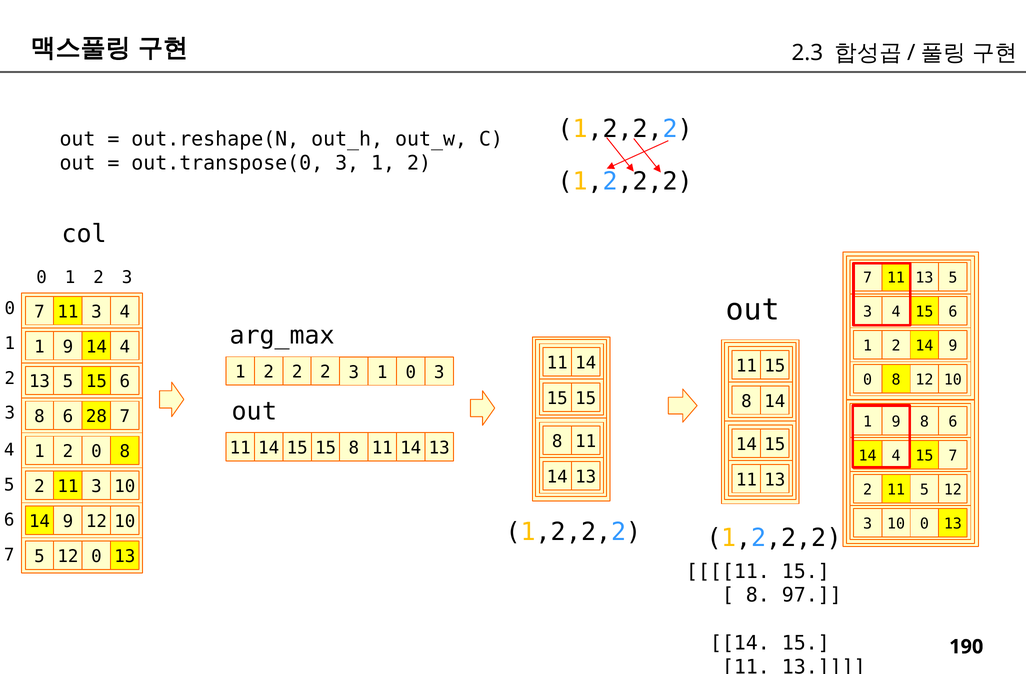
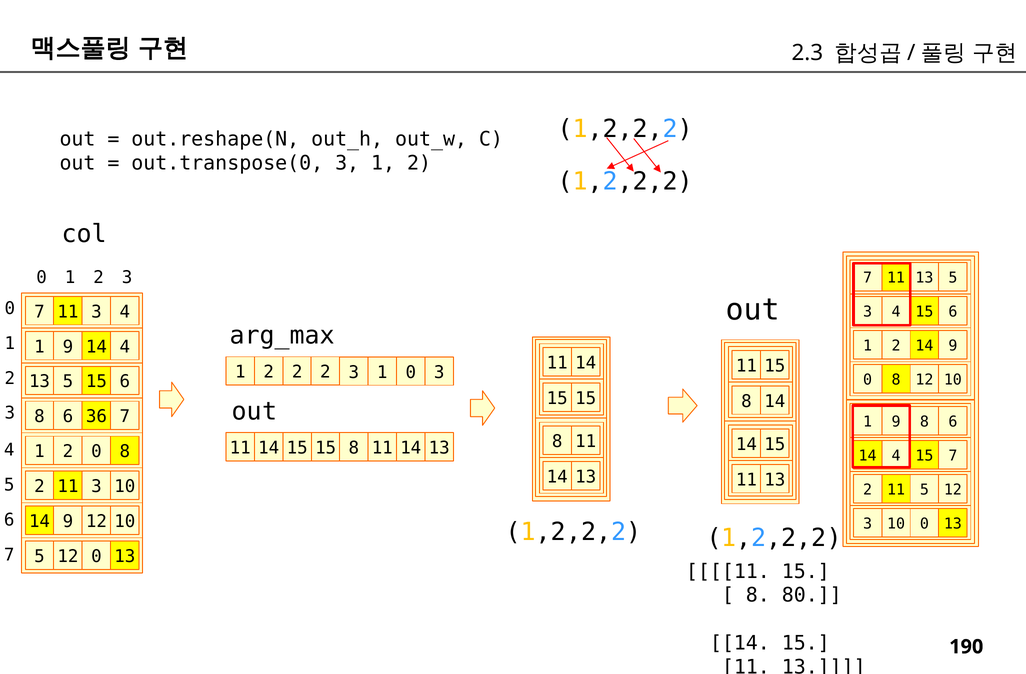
28: 28 -> 36 (96, 417)
97: 97 -> 80 (812, 595)
